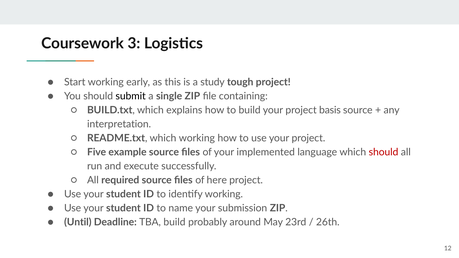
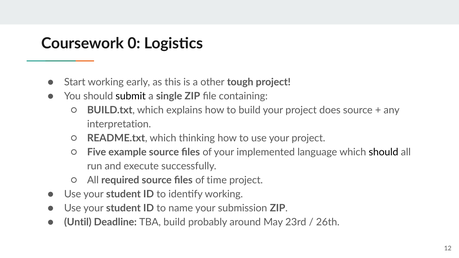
3: 3 -> 0 (134, 43)
study: study -> other (212, 82)
basis: basis -> does (330, 110)
which working: working -> thinking (197, 138)
should colour: red -> black (384, 152)
here: here -> time (217, 180)
